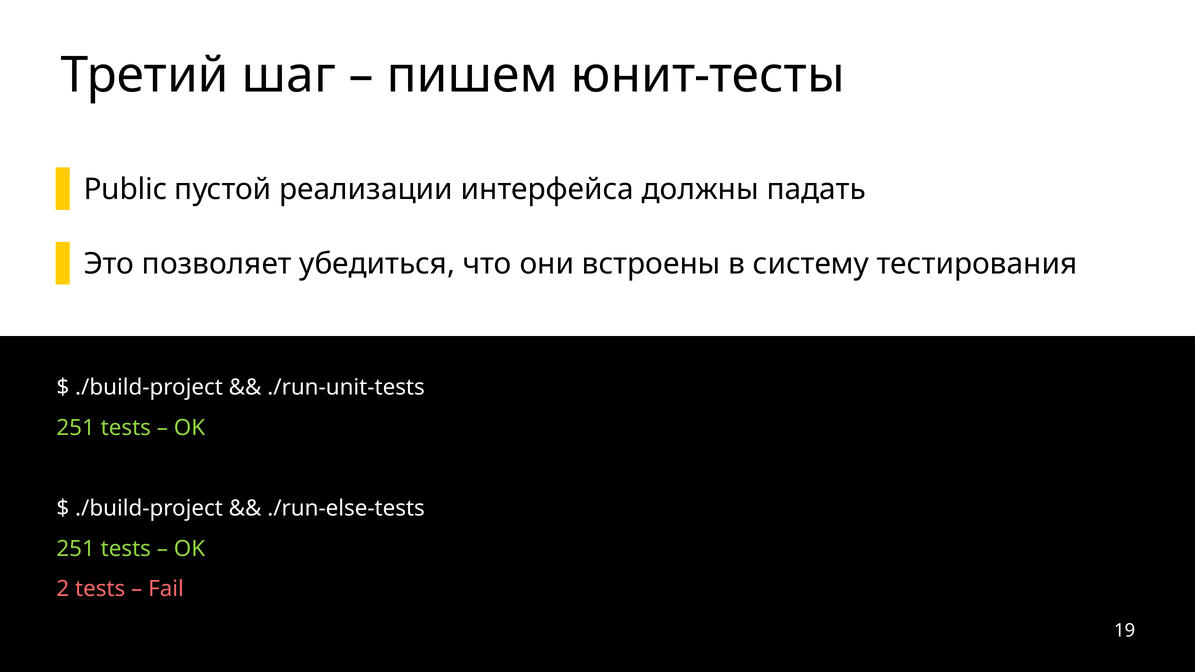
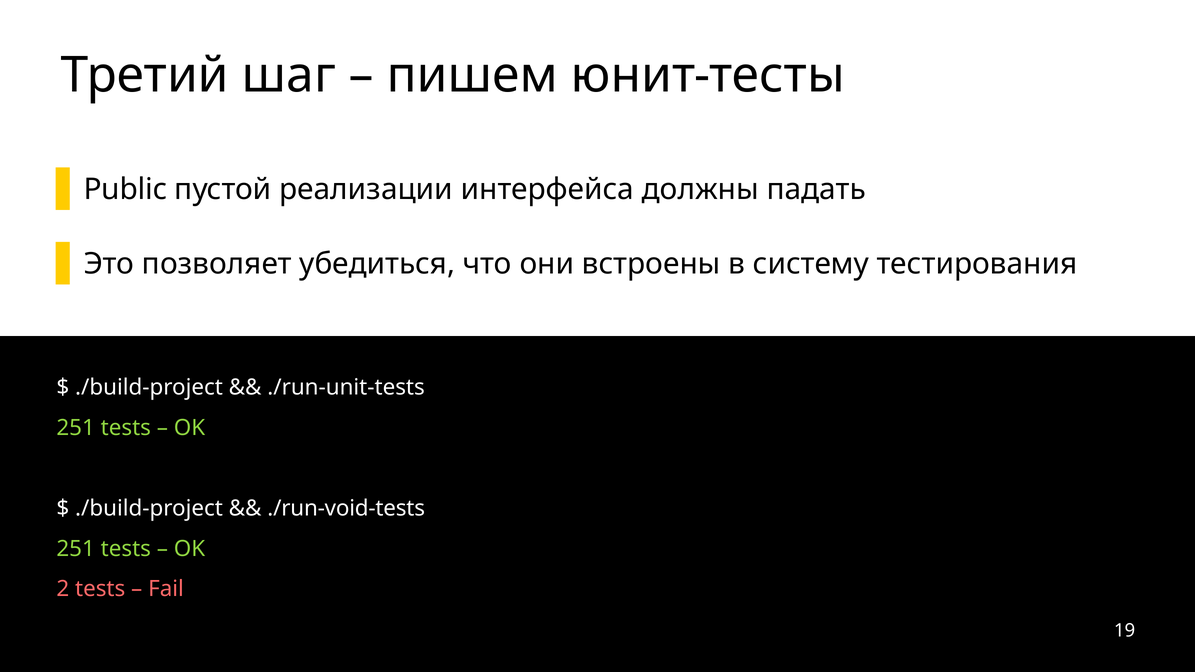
./run-else-tests: ./run-else-tests -> ./run-void-tests (346, 509)
